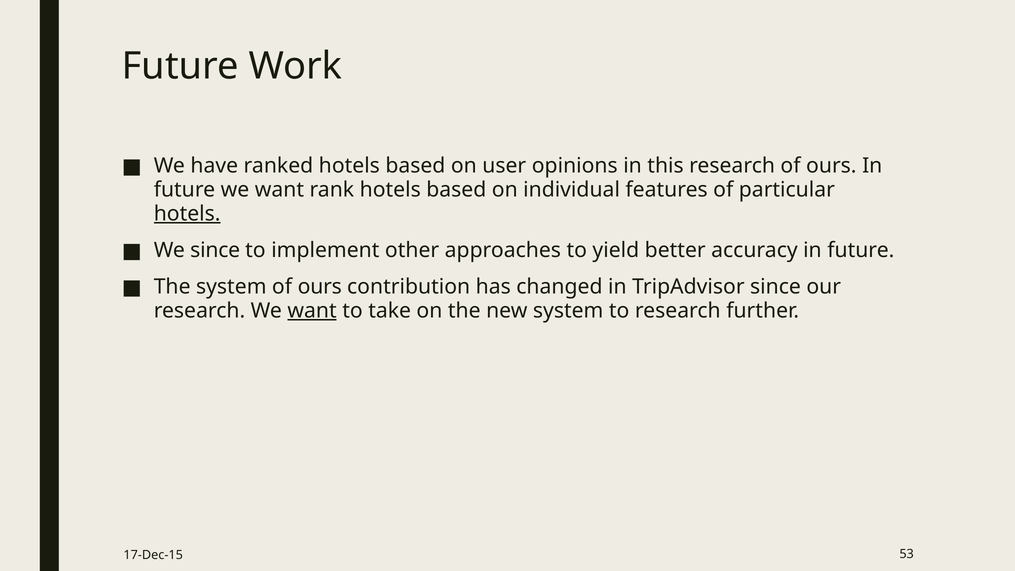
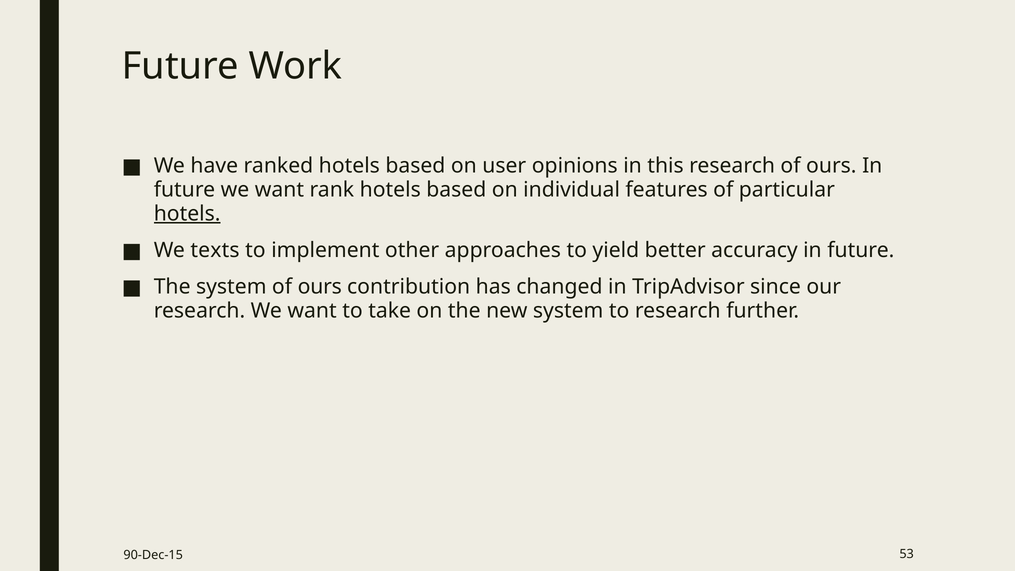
We since: since -> texts (215, 250)
want underline: present -> none (312, 311)
17-Dec-15: 17-Dec-15 -> 90-Dec-15 (153, 555)
